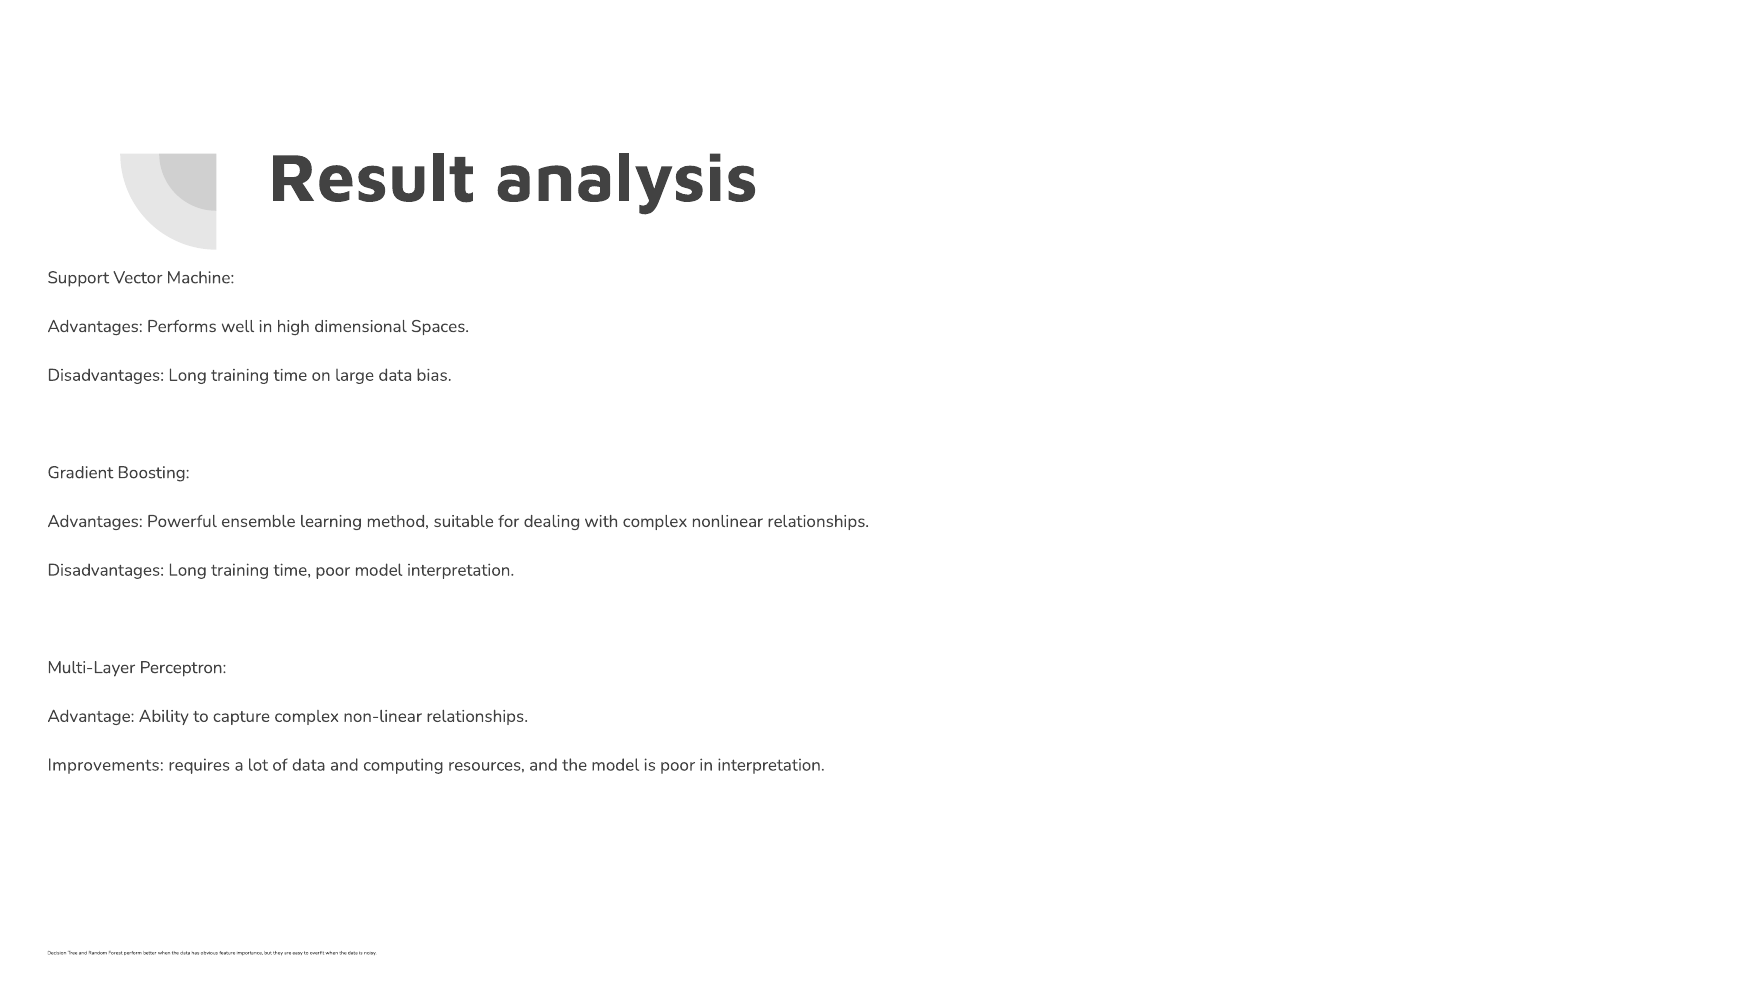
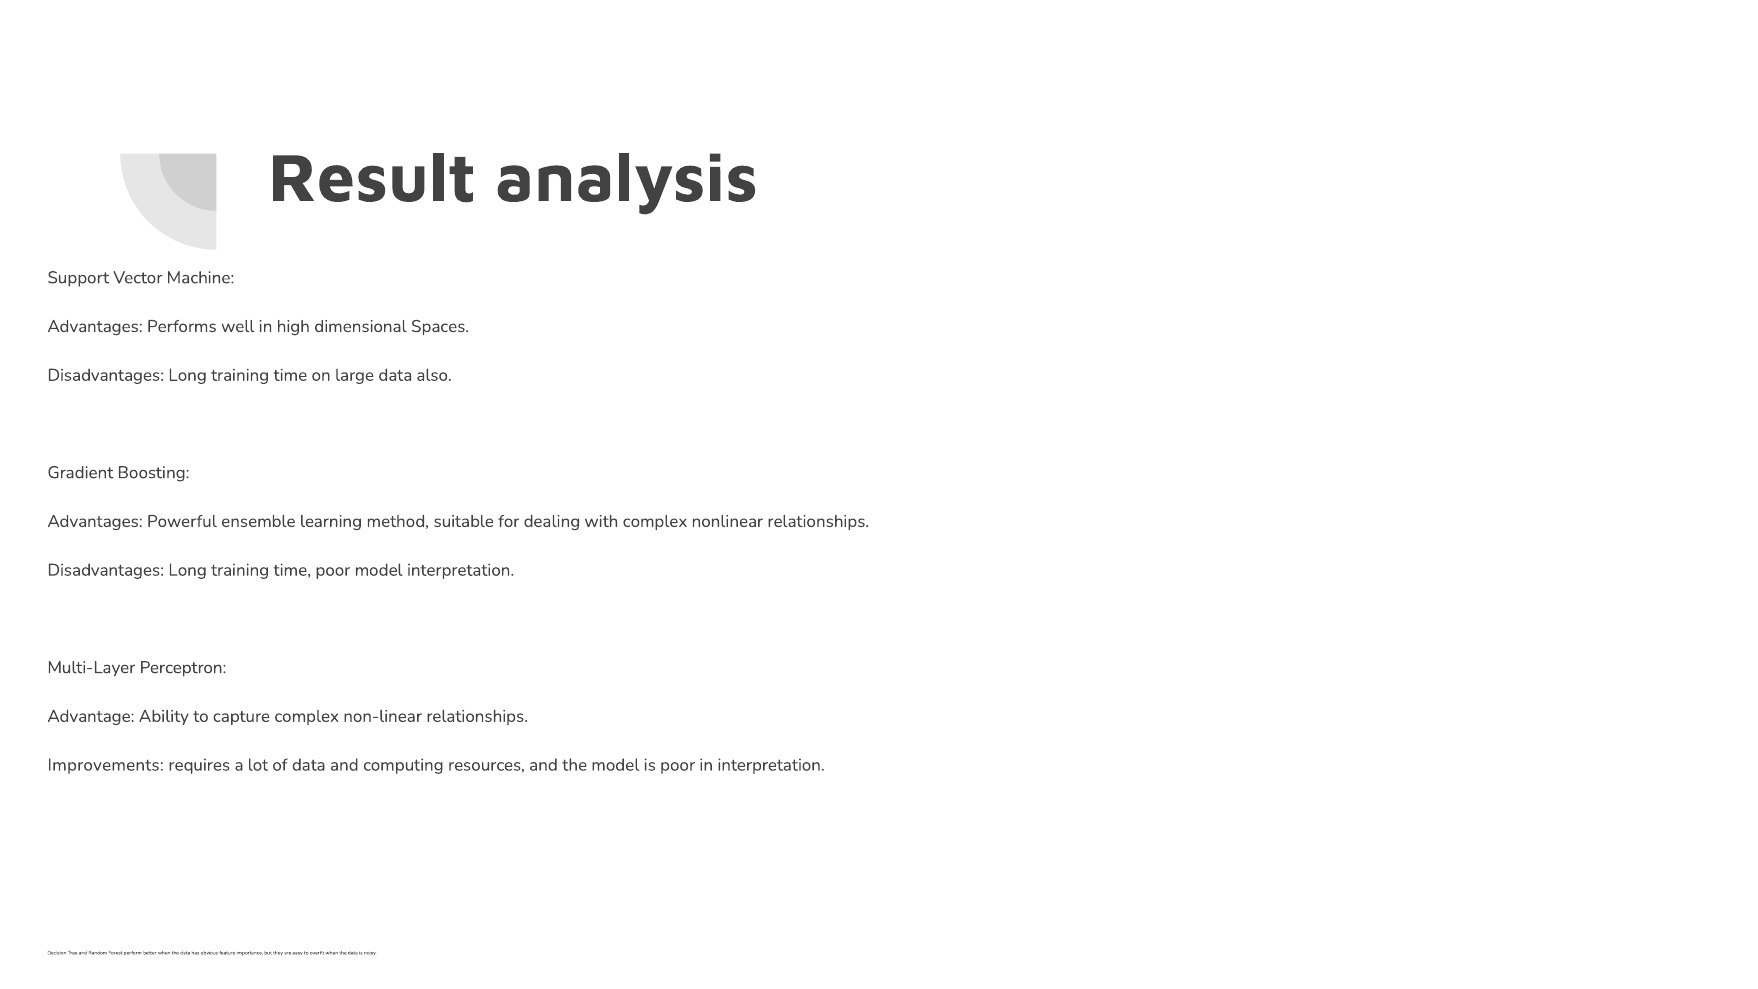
bias: bias -> also (434, 375)
